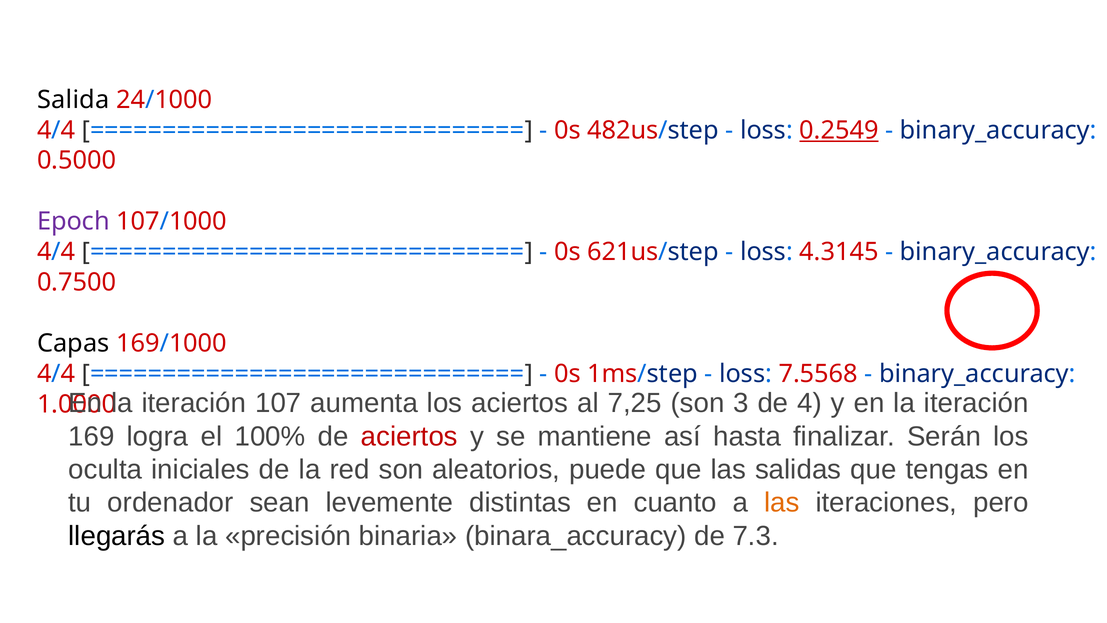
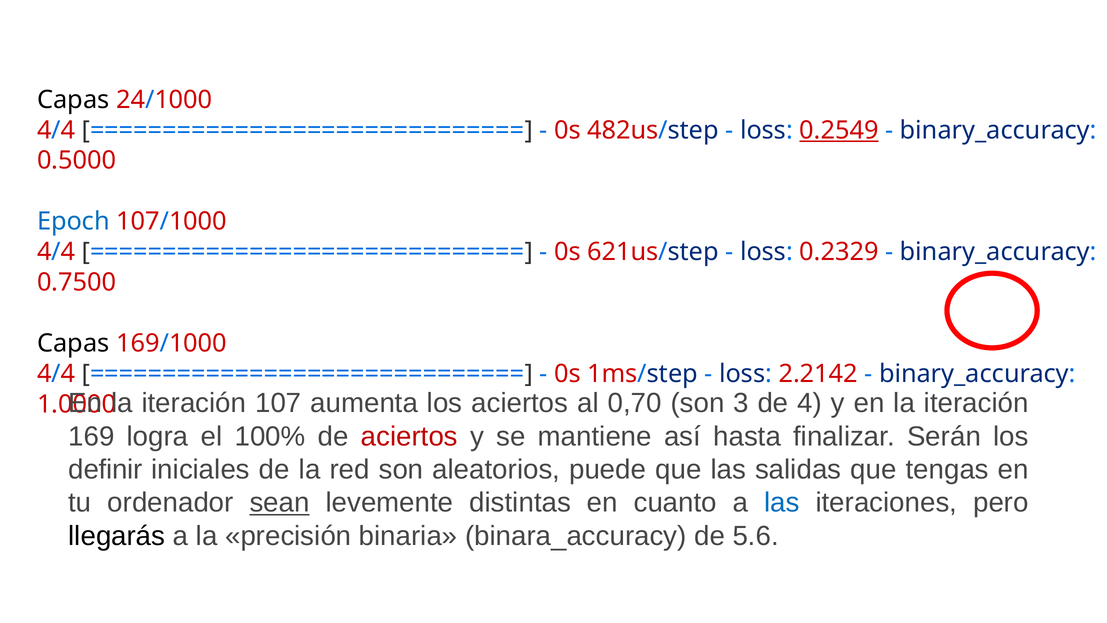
Salida: Salida -> Capas (73, 100)
Epoch colour: purple -> blue (73, 221)
4.3145: 4.3145 -> 0.2329 (839, 252)
7.5568: 7.5568 -> 2.2142 (818, 374)
7,25: 7,25 -> 0,70 (635, 403)
oculta: oculta -> definir (105, 469)
sean underline: none -> present (280, 503)
las colour: orange -> blue (782, 503)
7.3: 7.3 -> 5.6 (756, 536)
